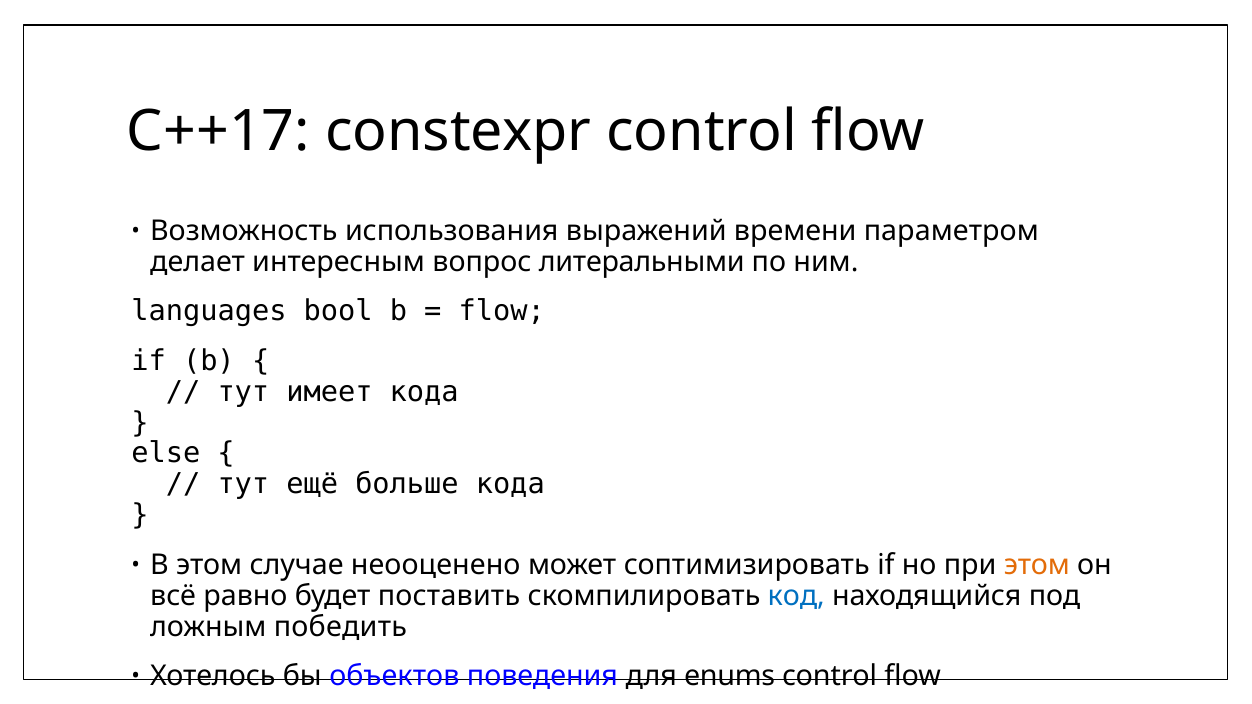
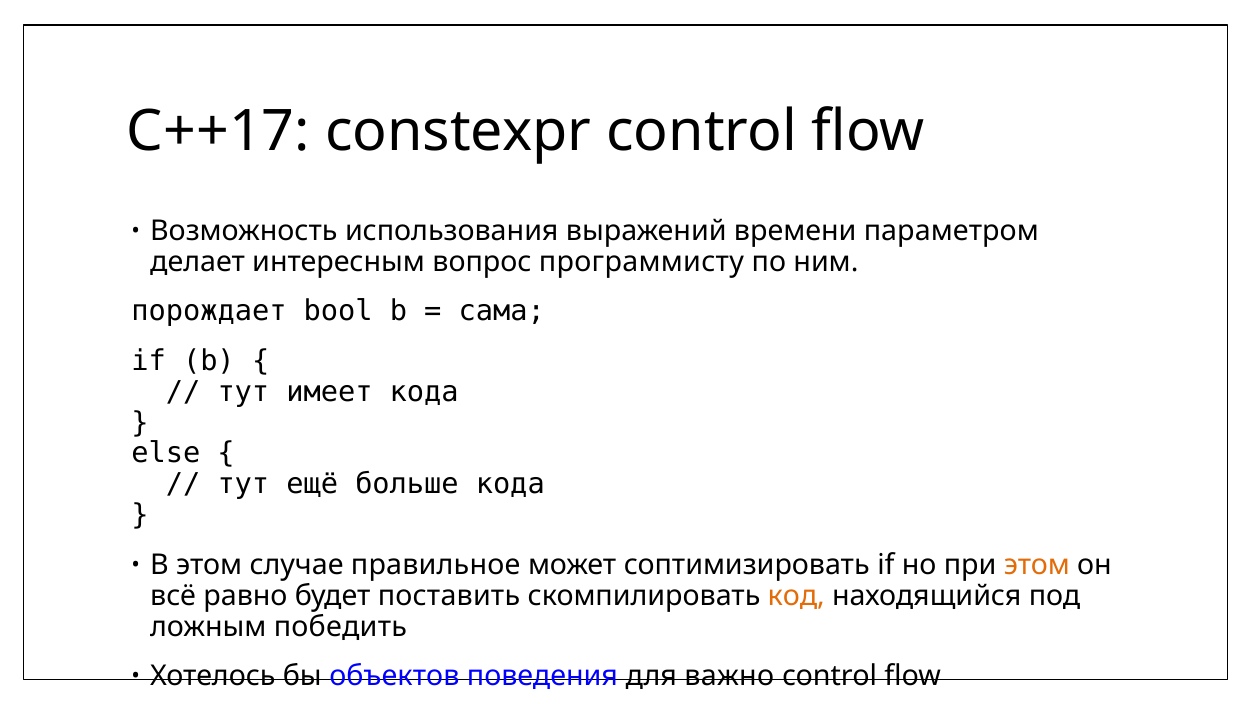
литеральными: литеральными -> программисту (641, 262)
languages: languages -> порождает (209, 311)
flow: flow -> сама (502, 311)
неооценено: неооценено -> правильное (436, 565)
код colour: blue -> orange (796, 596)
enums: enums -> важно (729, 676)
